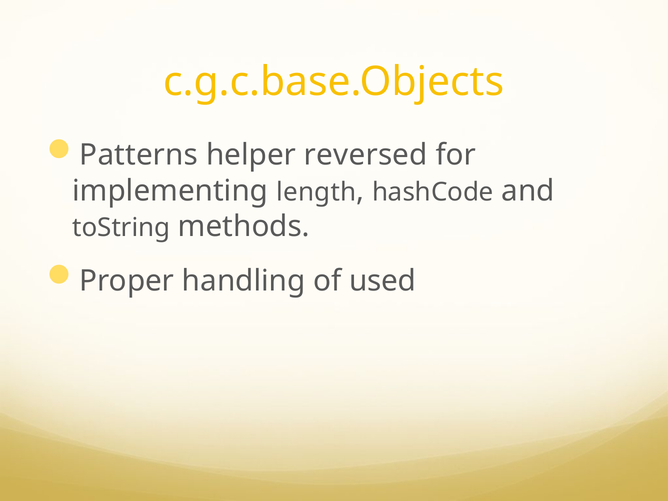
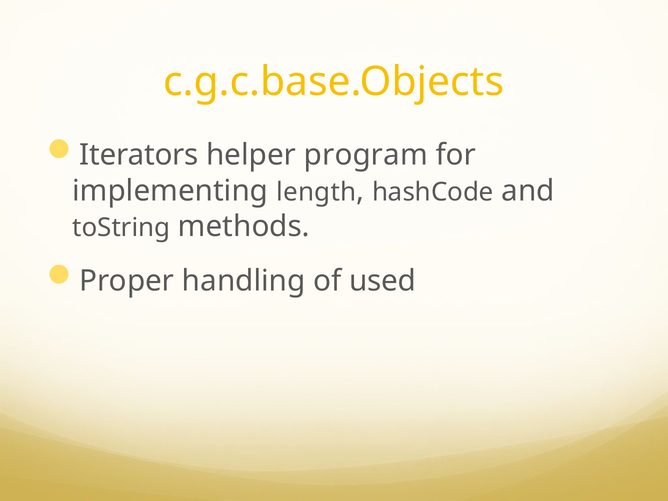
Patterns: Patterns -> Iterators (139, 155)
reversed: reversed -> program (366, 155)
